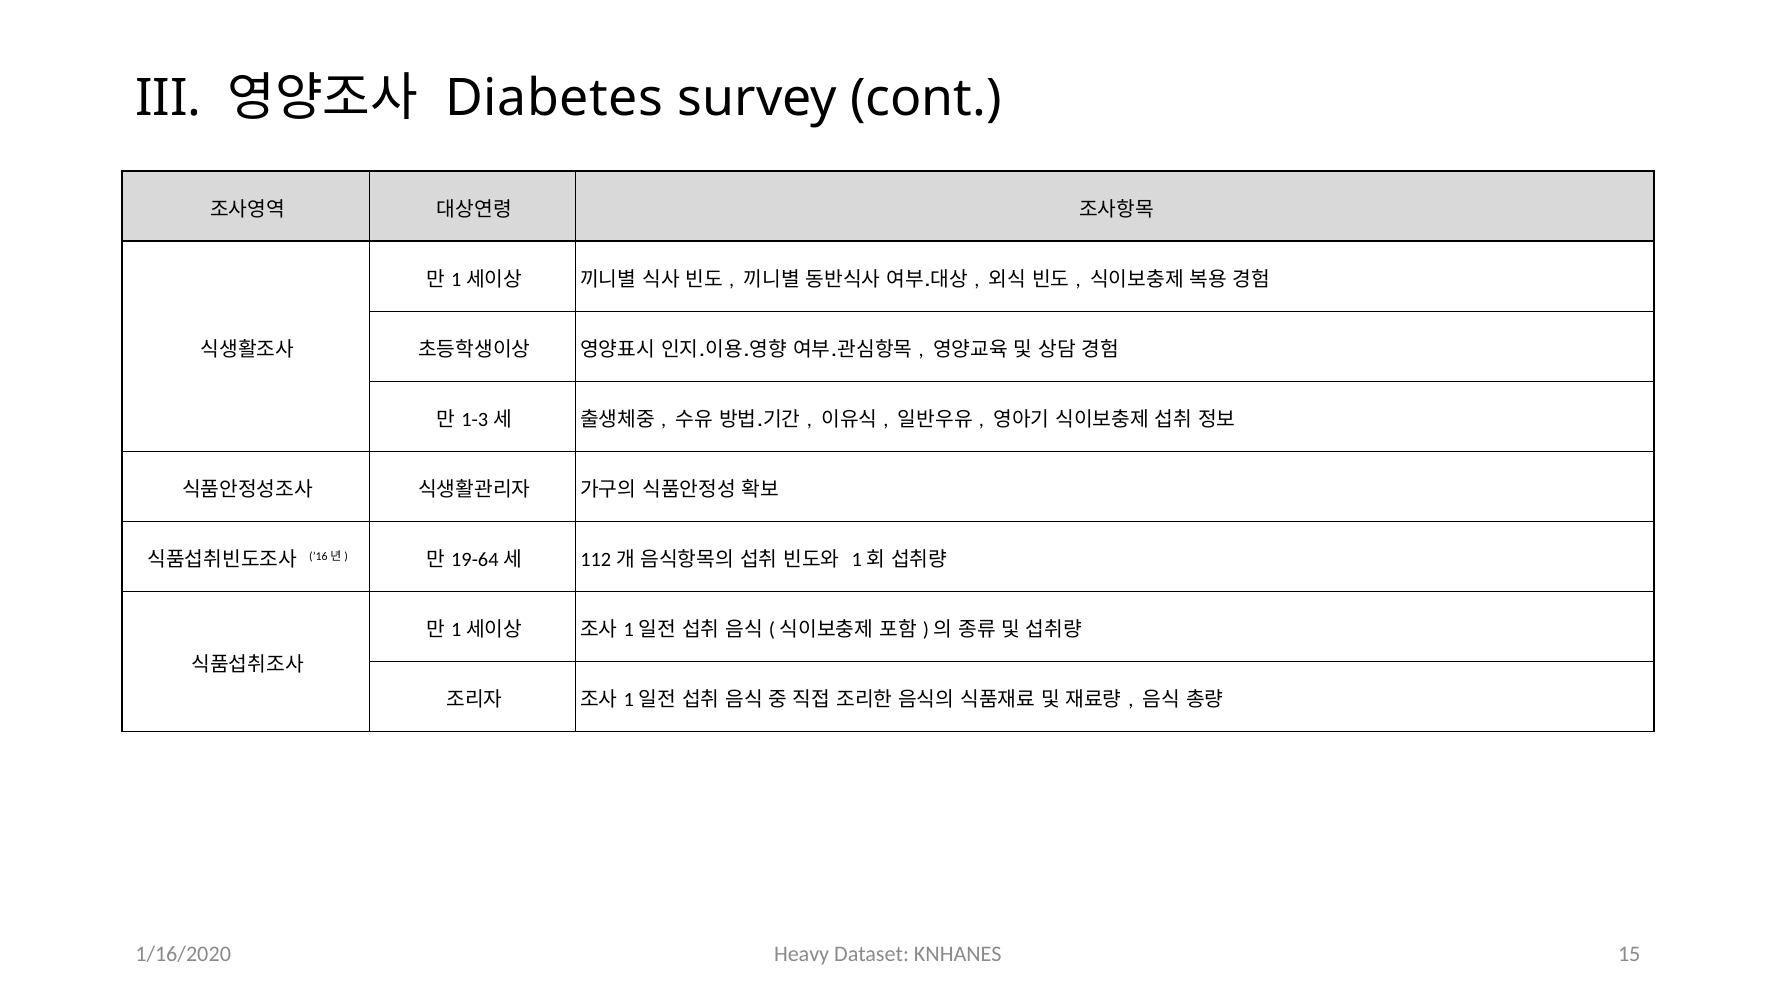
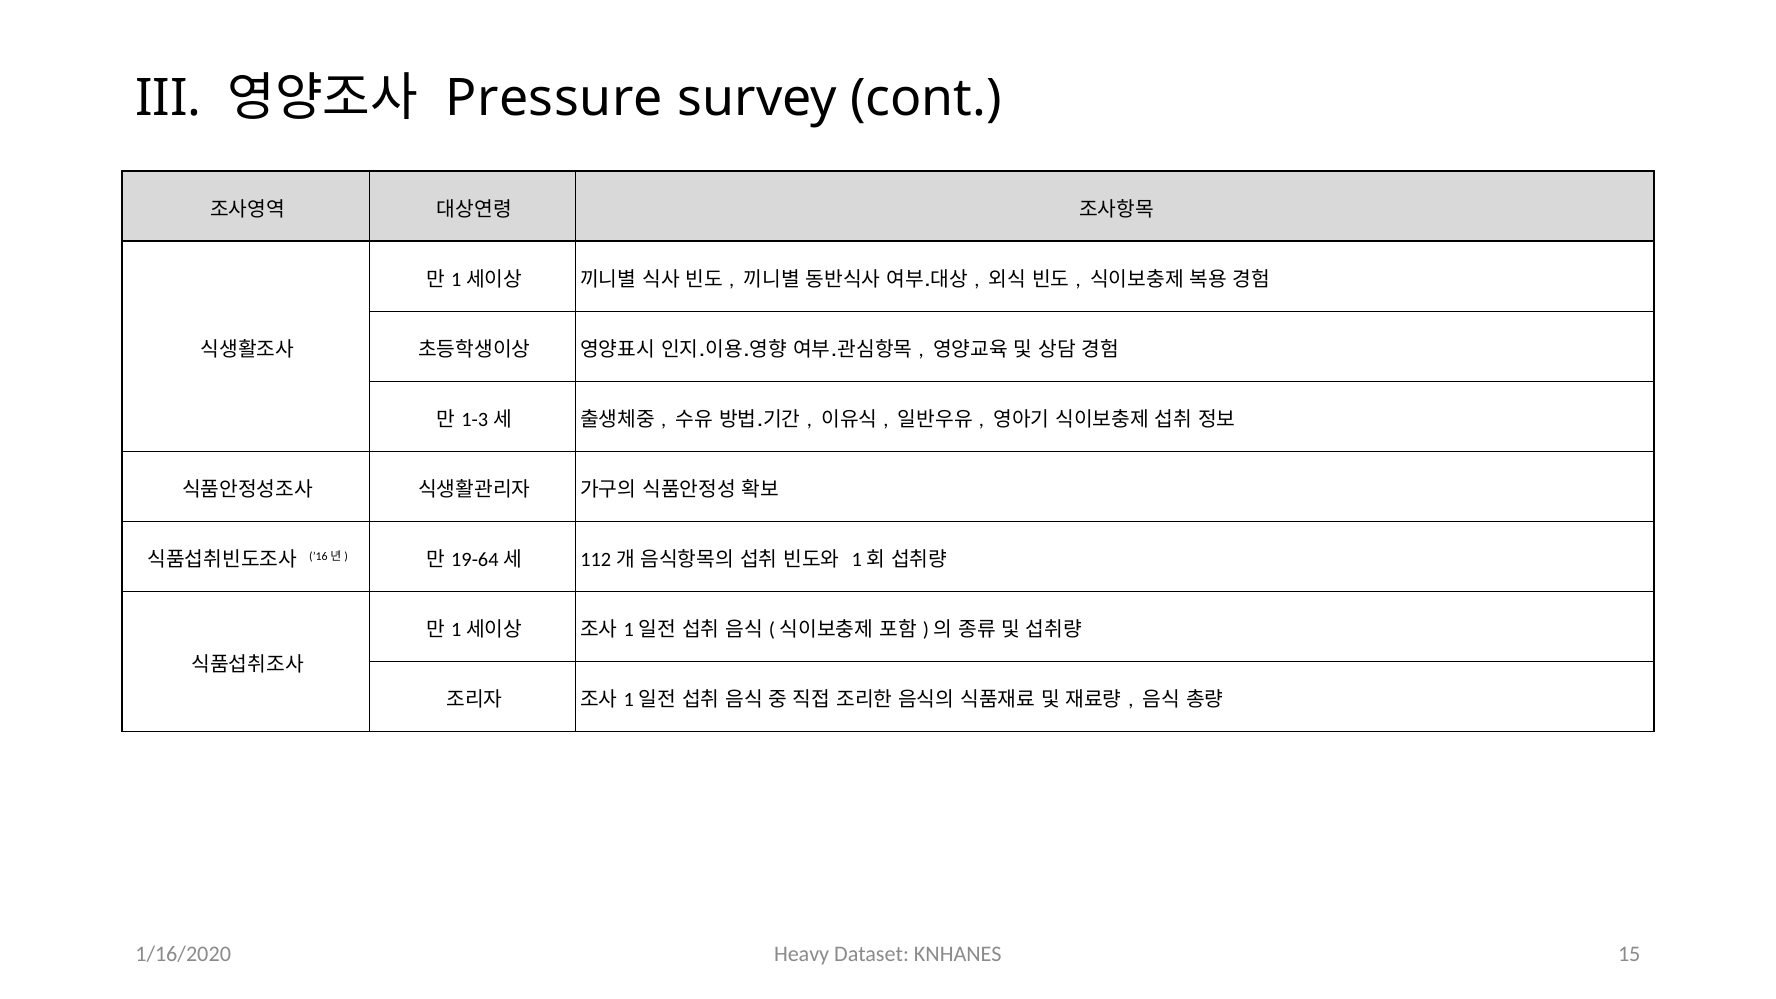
Diabetes: Diabetes -> Pressure (554, 99)
